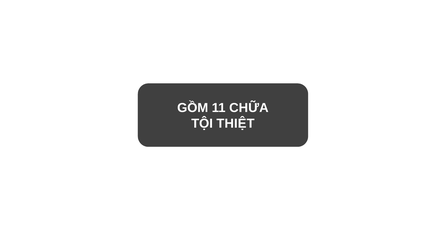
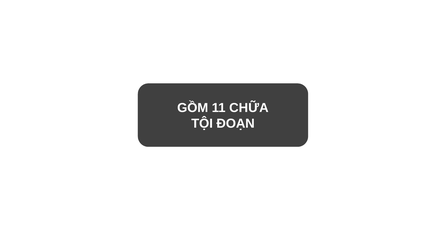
THIỆT: THIỆT -> ĐOẠN (236, 124)
